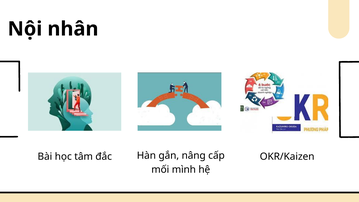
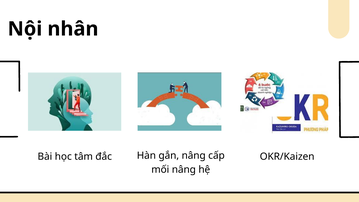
mối mình: mình -> nâng (184, 169)
